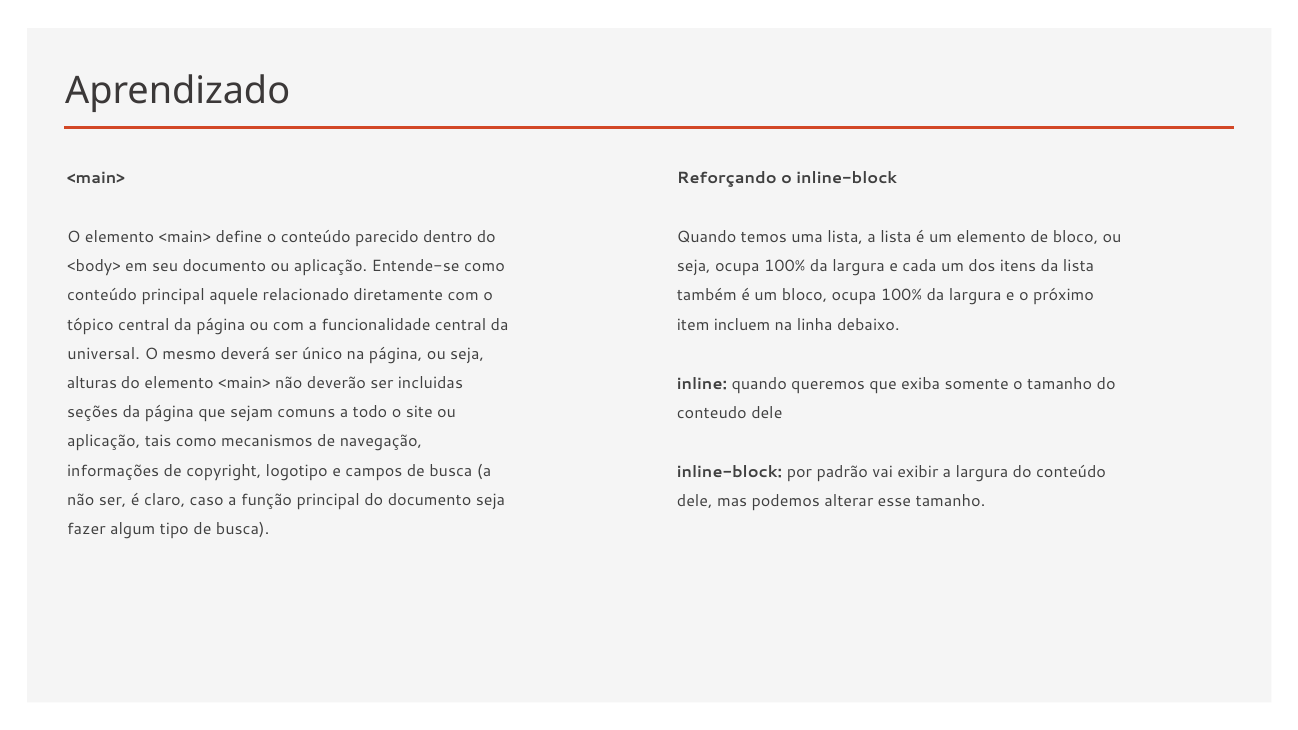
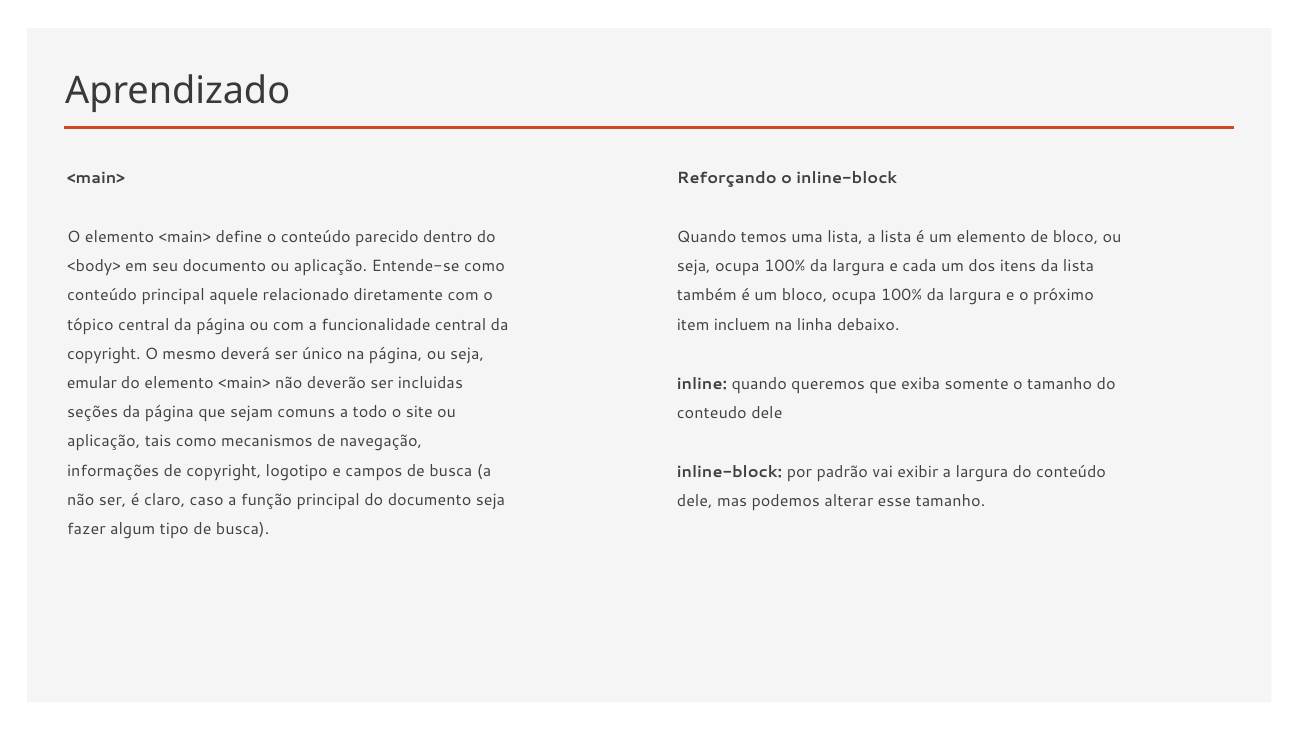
universal: universal -> copyright (104, 354)
alturas: alturas -> emular (92, 383)
